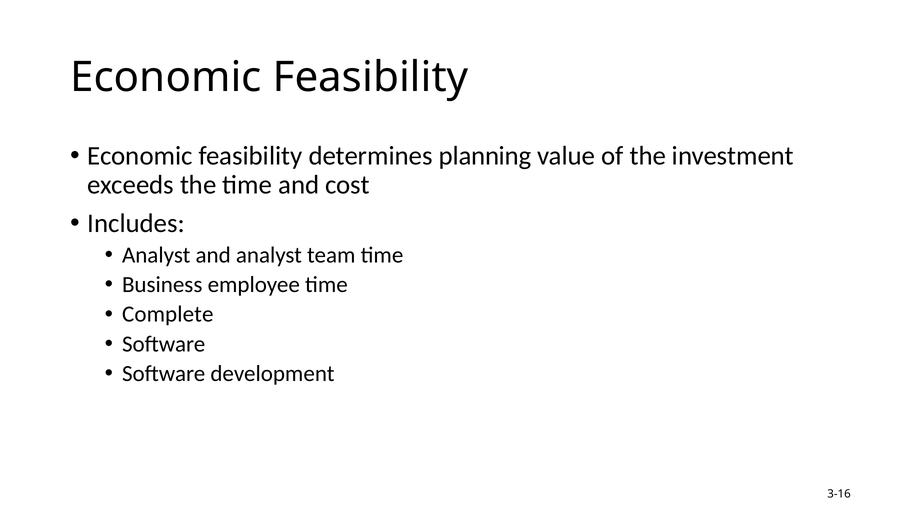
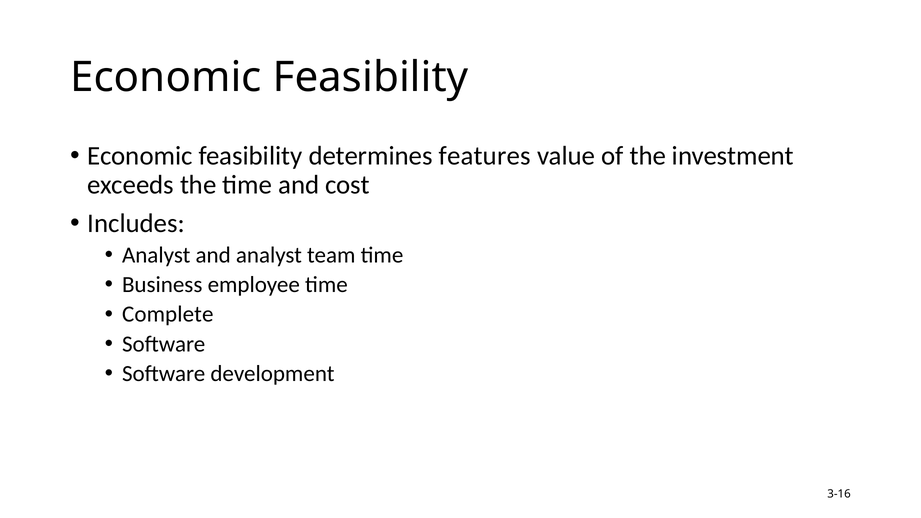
planning: planning -> features (485, 156)
